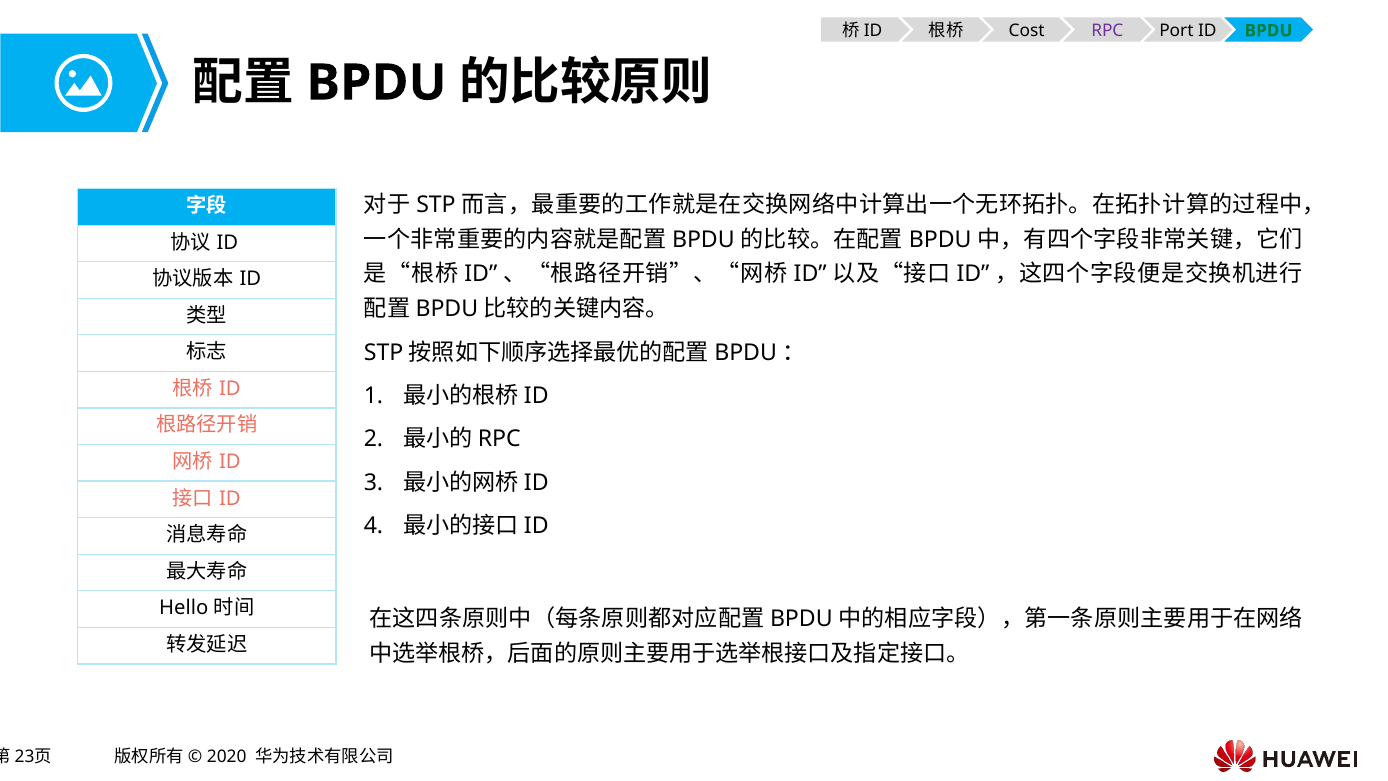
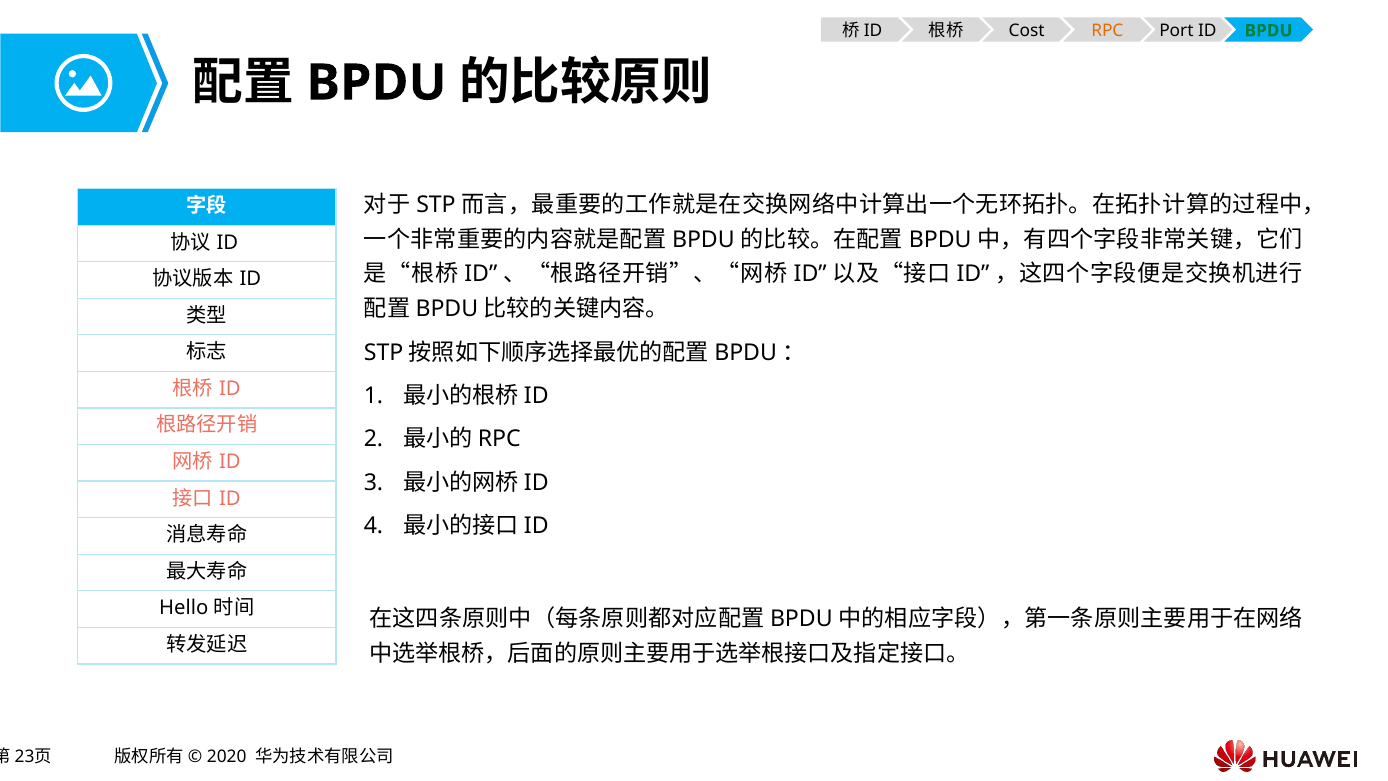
RPC colour: purple -> orange (1107, 31)
